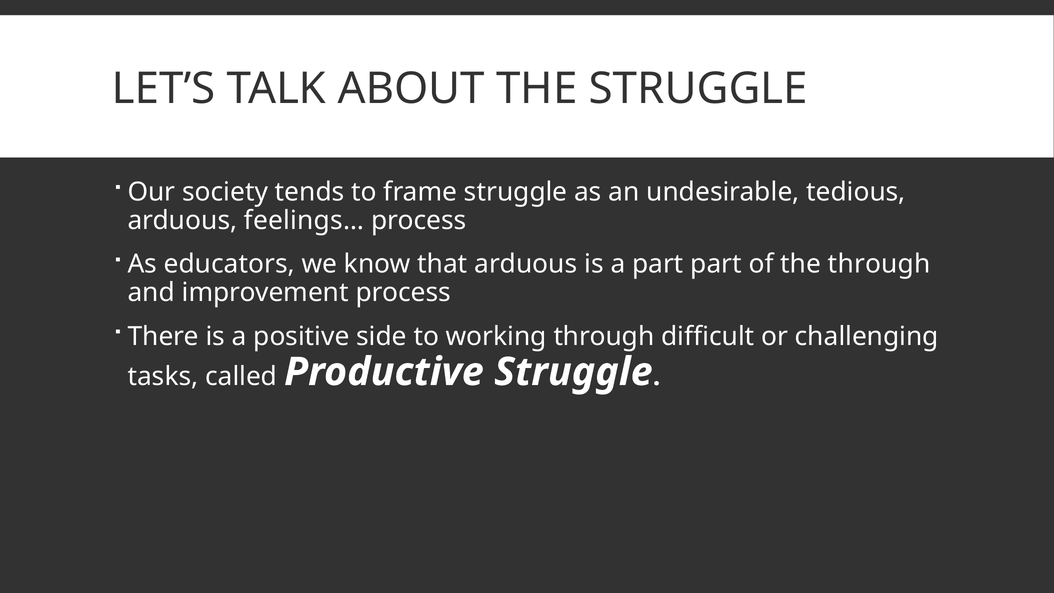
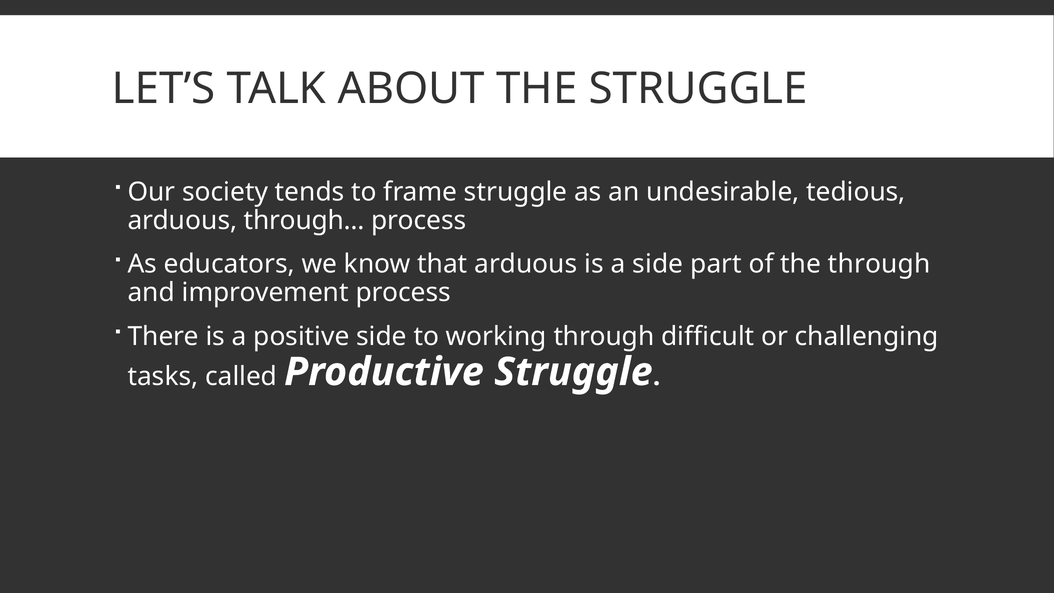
feelings…: feelings… -> through… (304, 220)
a part: part -> side (658, 264)
